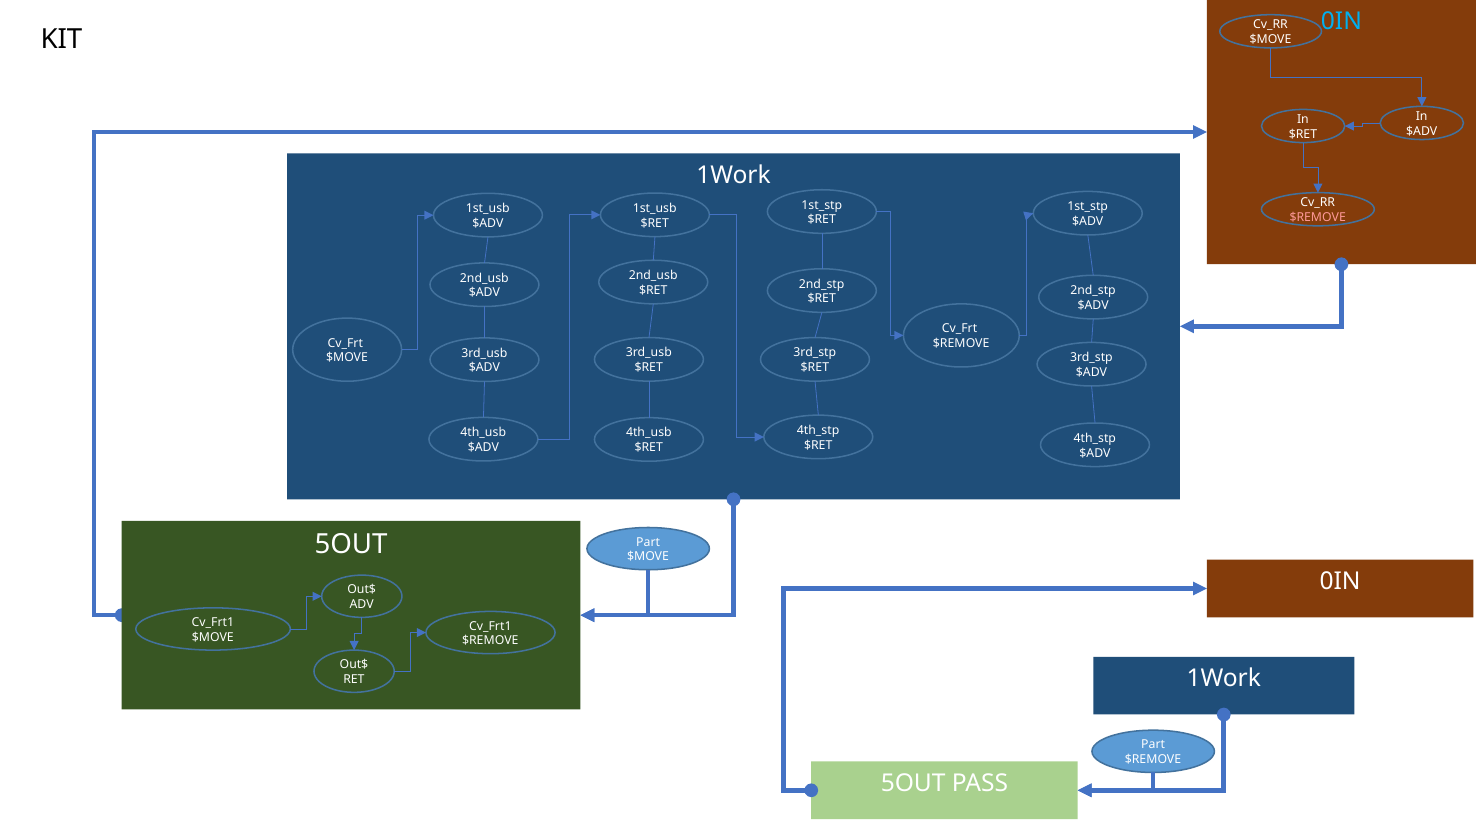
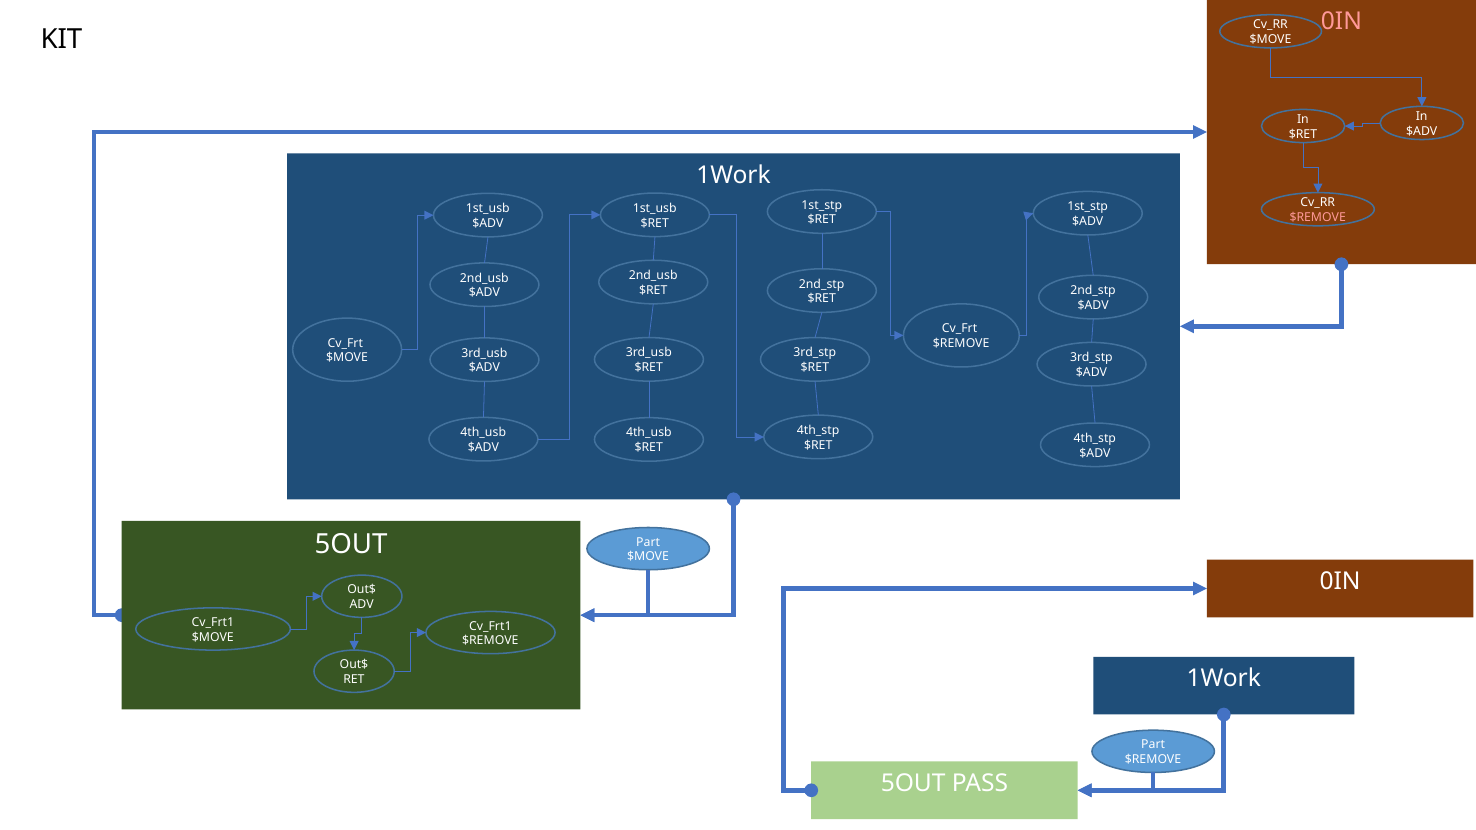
0IN colour: light blue -> pink (1341, 22)
